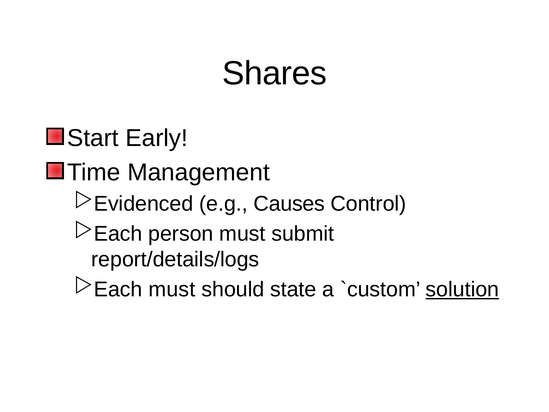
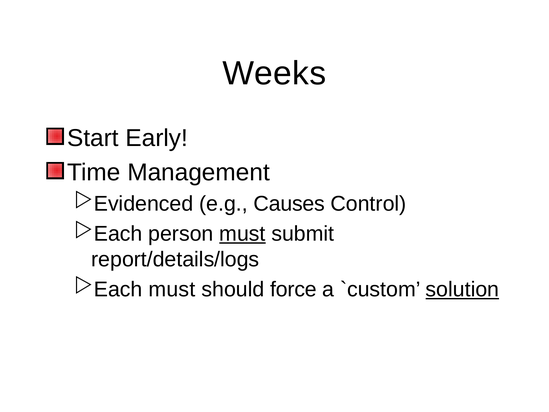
Shares: Shares -> Weeks (274, 73)
must underline: none -> present (242, 234)
state: state -> force (293, 289)
